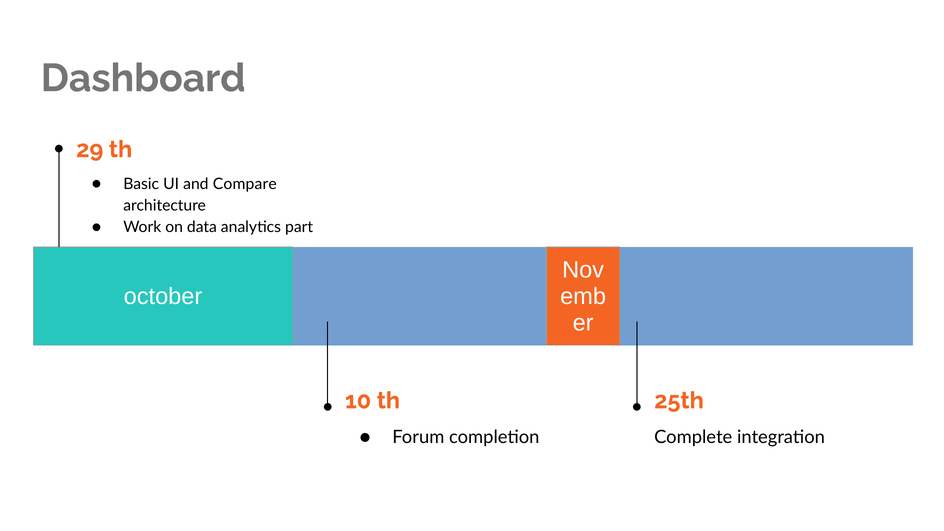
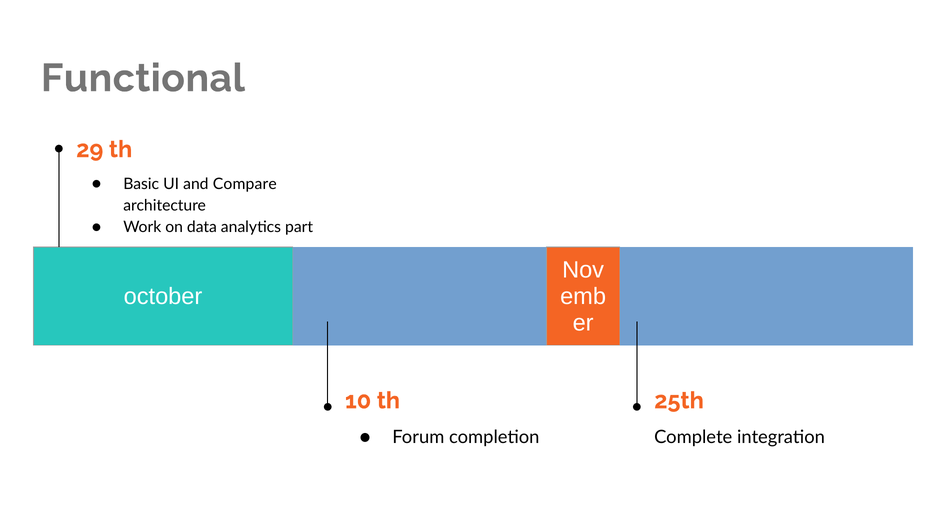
Dashboard: Dashboard -> Functional (143, 78)
